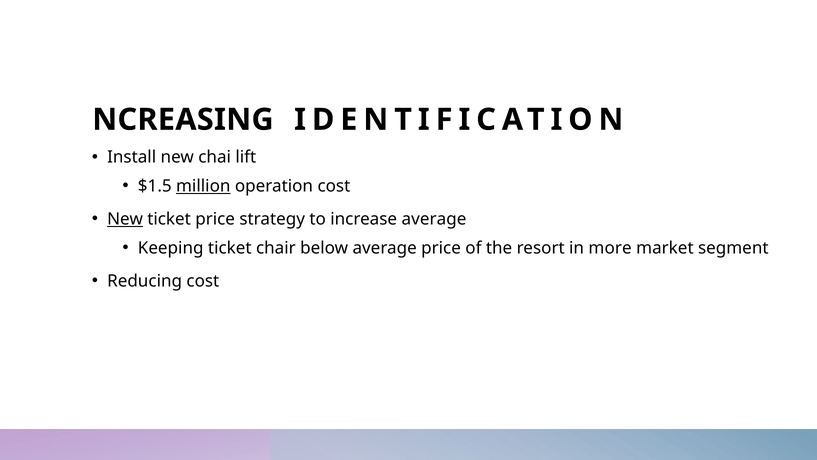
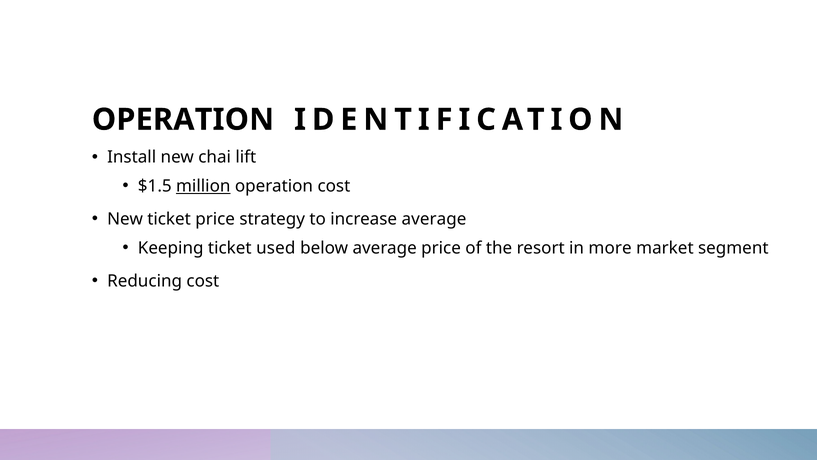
NCREASING: NCREASING -> OPERATION (183, 120)
New underline: present -> none (125, 219)
chair: chair -> used (276, 248)
